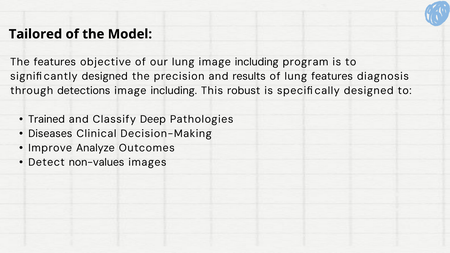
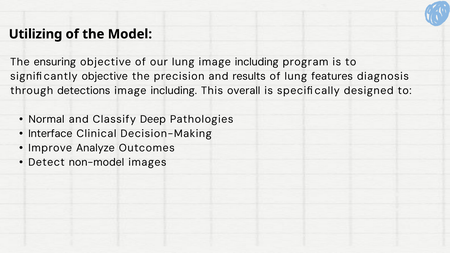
Tailored: Tailored -> Utilizing (36, 34)
The features: features -> ensuring (55, 62)
significantly designed: designed -> objective (105, 77)
robust: robust -> overall (244, 91)
Trained: Trained -> Normal (46, 120)
Diseases: Diseases -> Interface (50, 134)
non-values: non-values -> non-model (96, 163)
